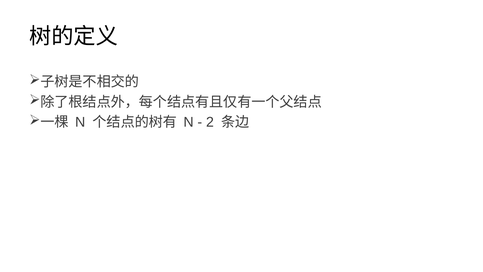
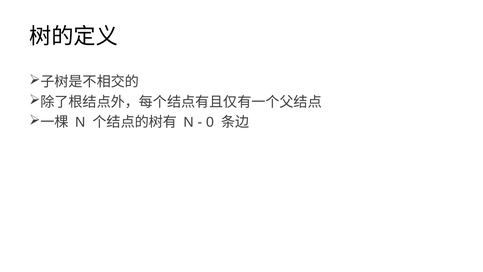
2: 2 -> 0 (210, 122)
